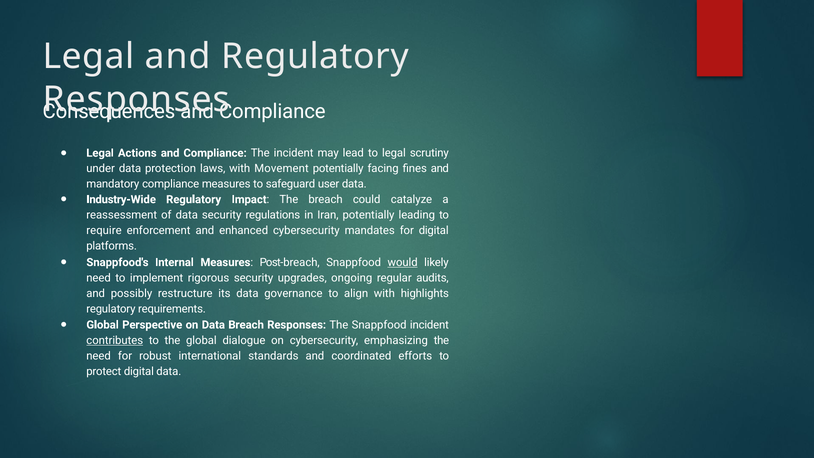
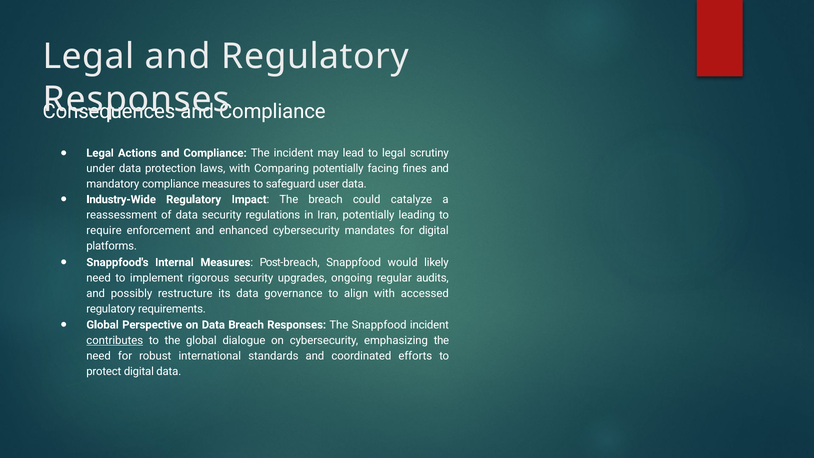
Movement: Movement -> Comparing (282, 168)
would underline: present -> none (403, 262)
highlights: highlights -> accessed (425, 294)
